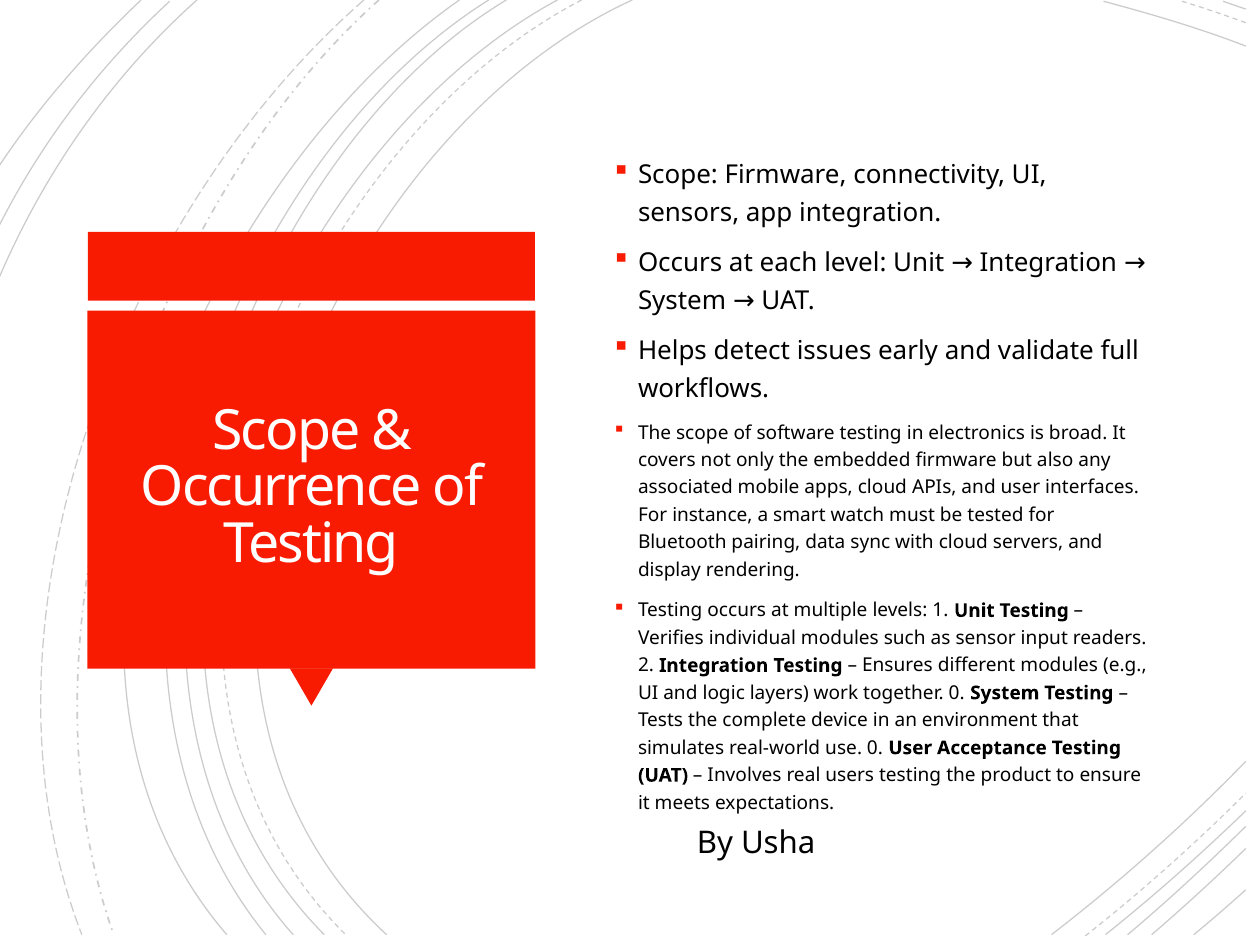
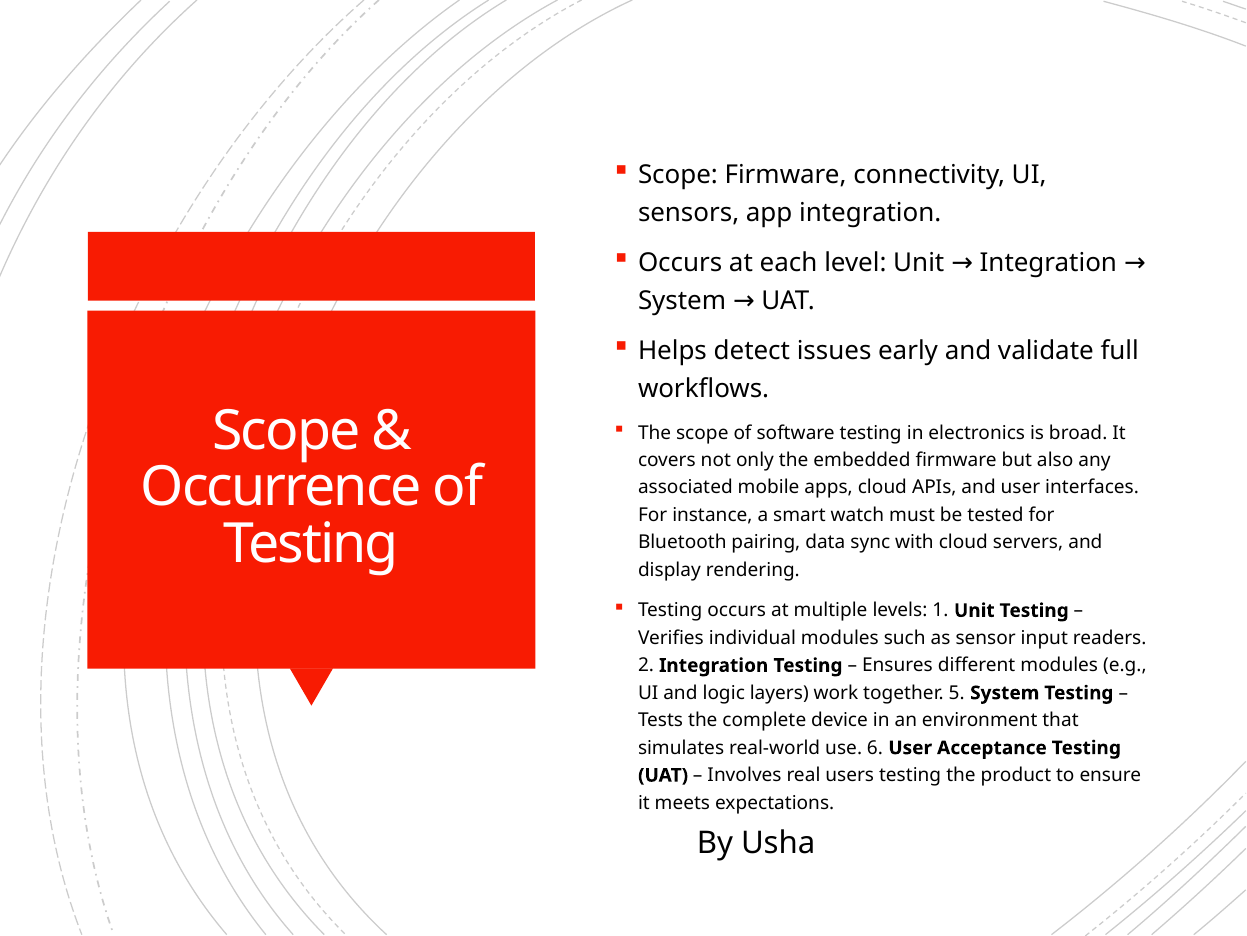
together 0: 0 -> 5 (957, 692)
use 0: 0 -> 6 (875, 747)
